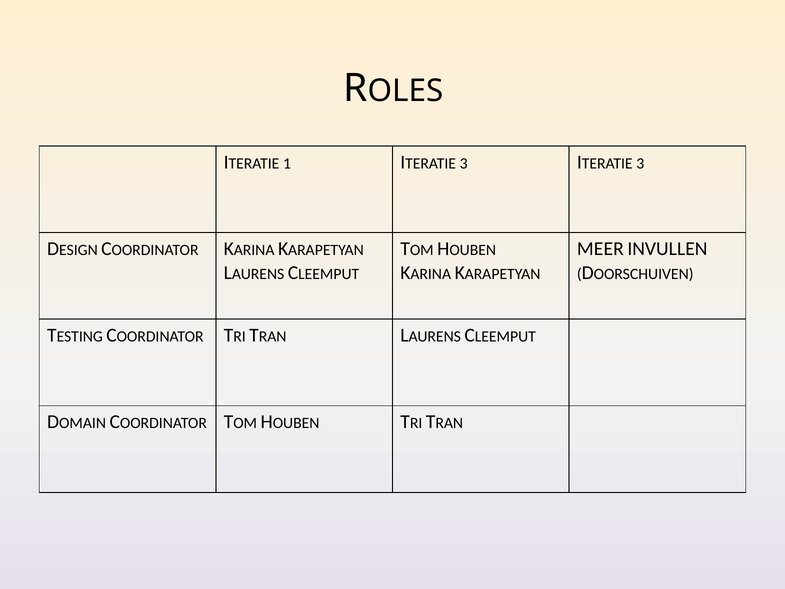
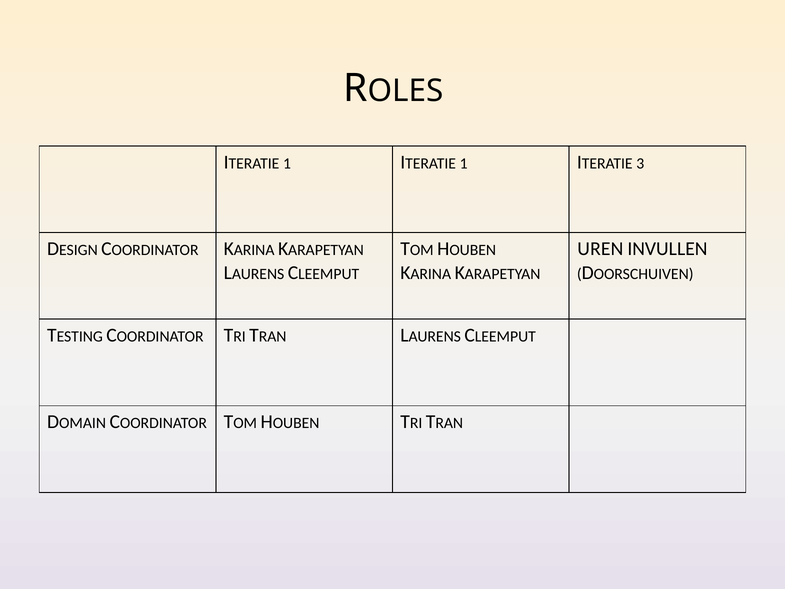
3: 3 -> 1 (464, 163)
MEER: MEER -> UREN (600, 249)
